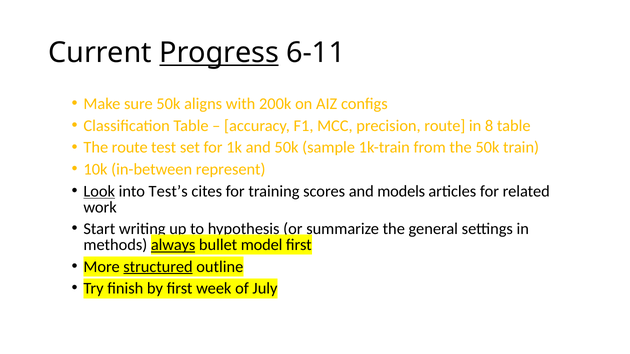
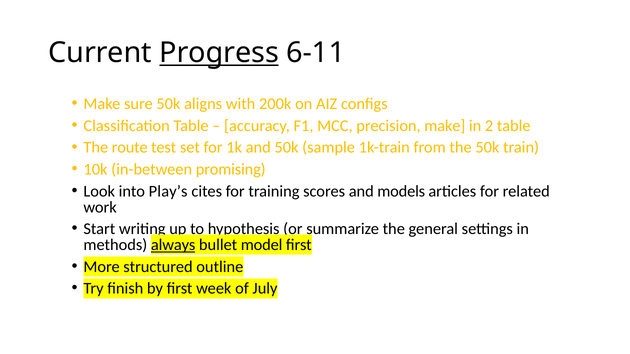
precision route: route -> make (445, 126)
8: 8 -> 2 (489, 126)
represent: represent -> promising (231, 170)
Look underline: present -> none (99, 191)
Test’s: Test’s -> Play’s (168, 191)
structured underline: present -> none (158, 267)
